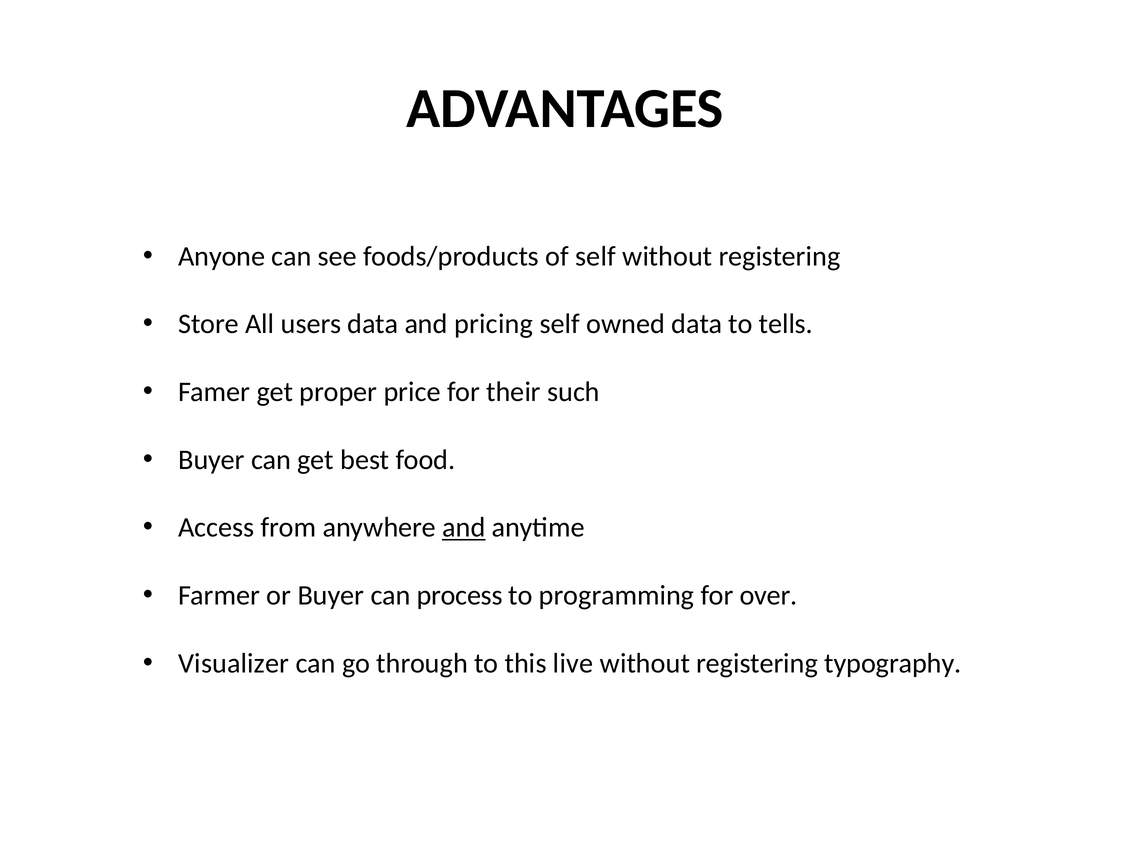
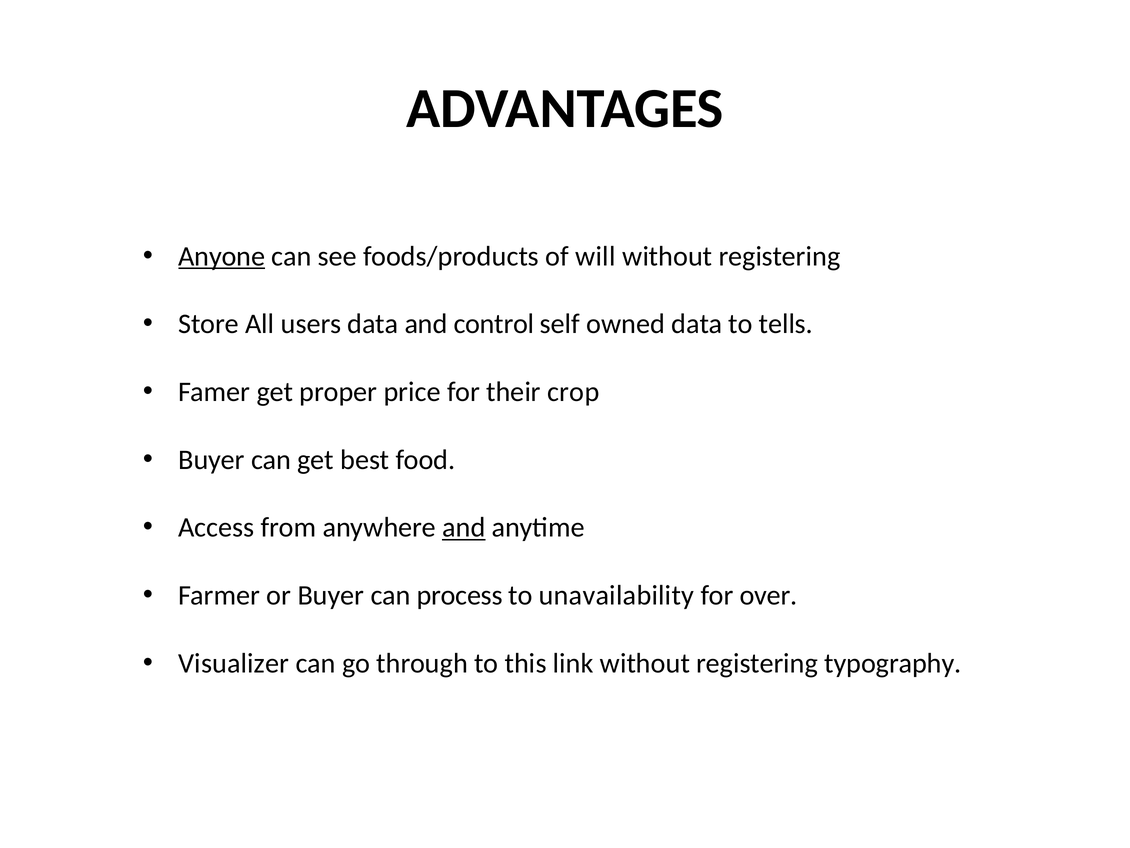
Anyone underline: none -> present (222, 256)
of self: self -> will (595, 256)
pricing: pricing -> control (494, 324)
such: such -> crop (573, 392)
programming: programming -> unavailability (616, 595)
live: live -> link (573, 663)
